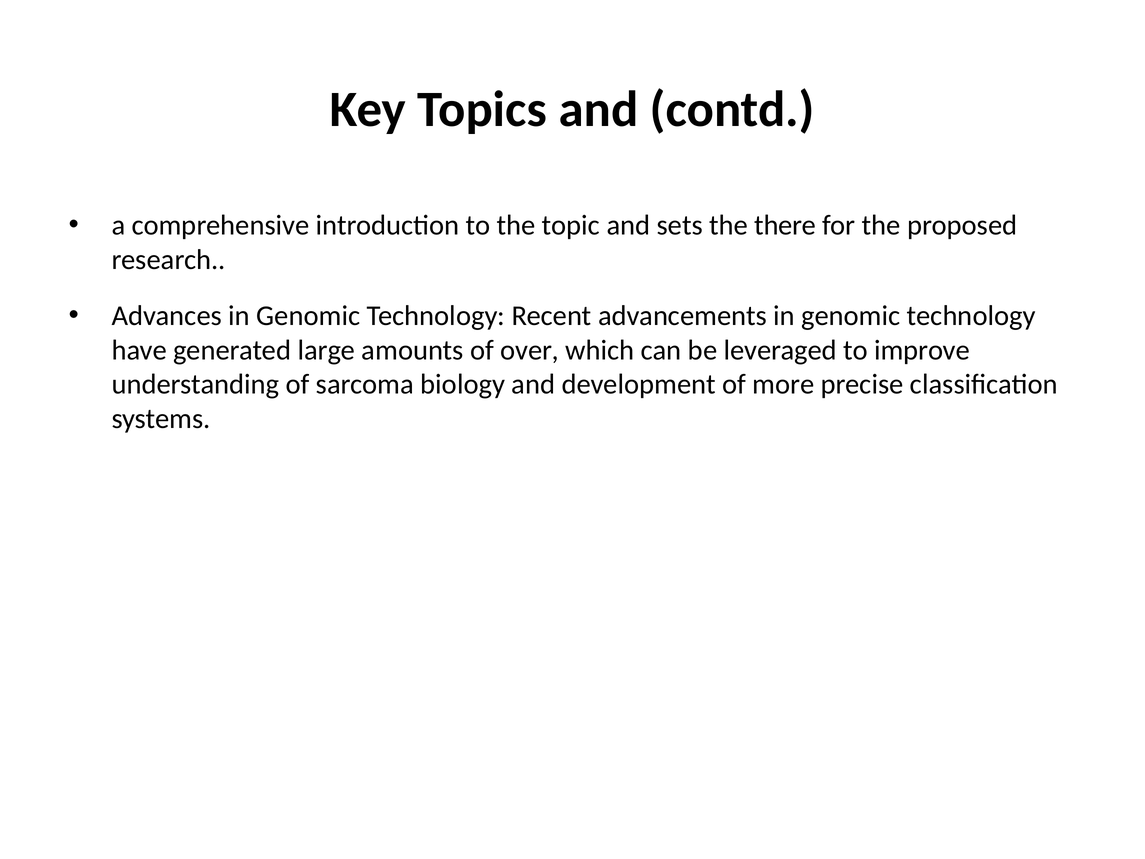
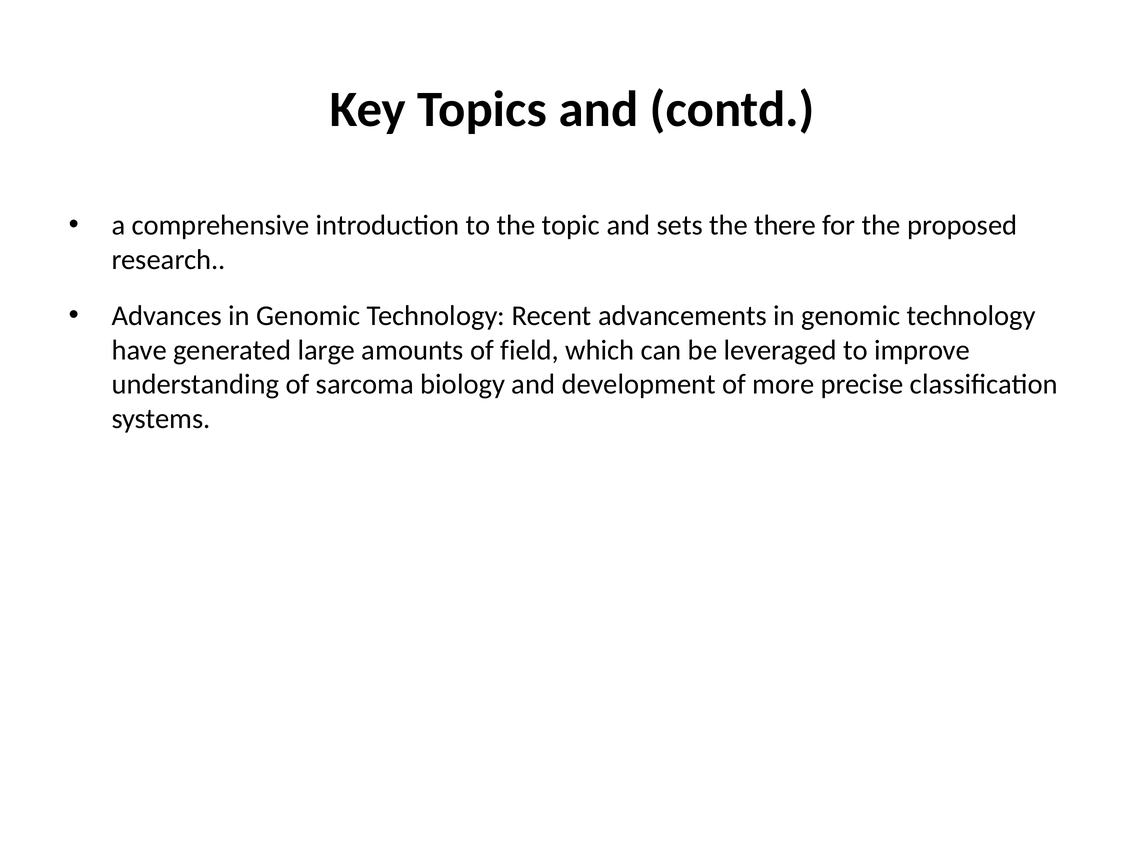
over: over -> field (530, 350)
